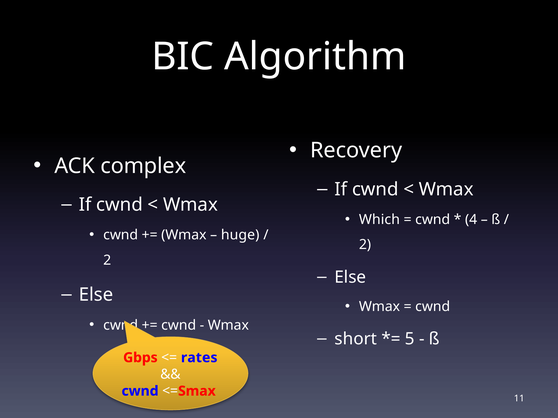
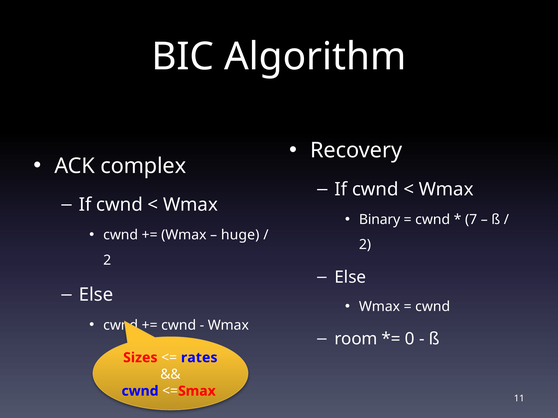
Which: Which -> Binary (380, 220)
4: 4 -> 7 (471, 220)
short: short -> room (356, 339)
5: 5 -> 0 (410, 339)
Gbps: Gbps -> Sizes (140, 358)
